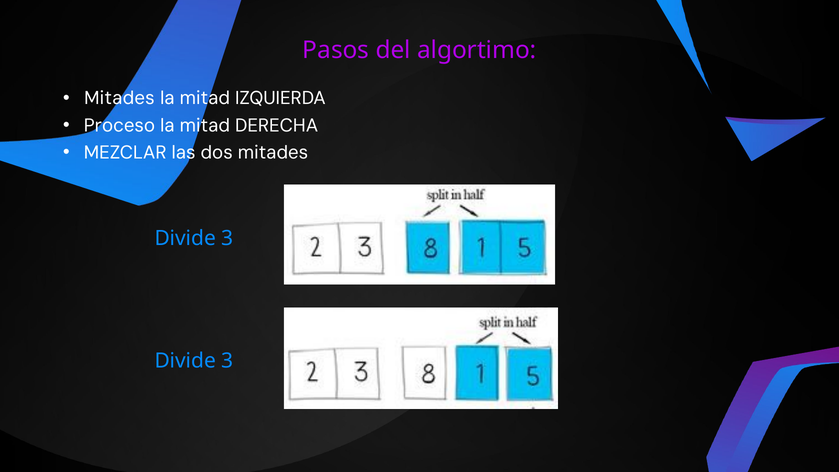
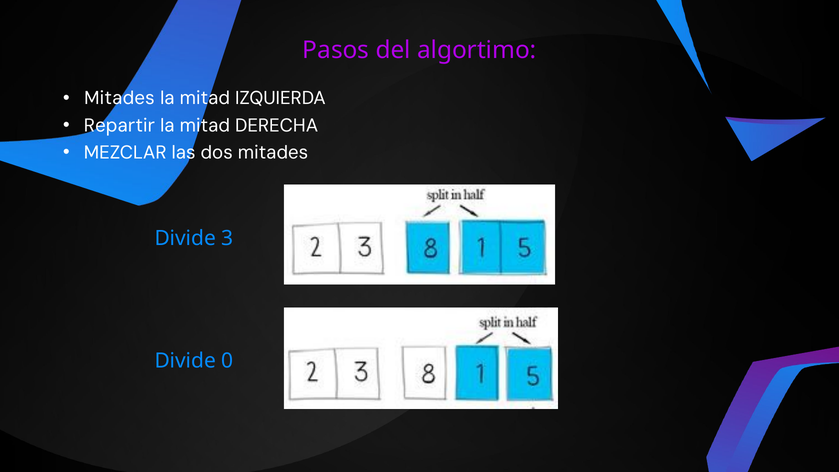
Proceso: Proceso -> Repartir (119, 126)
3: 3 -> 0 (227, 361)
